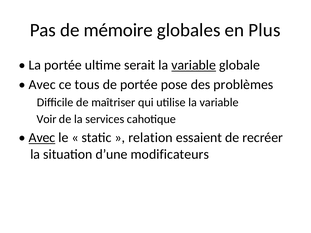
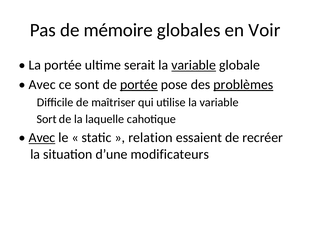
Plus: Plus -> Voir (265, 30)
tous: tous -> sont (87, 85)
portée underline: none -> present (139, 85)
problèmes underline: none -> present (243, 85)
Voir: Voir -> Sort (47, 119)
services: services -> laquelle (105, 119)
